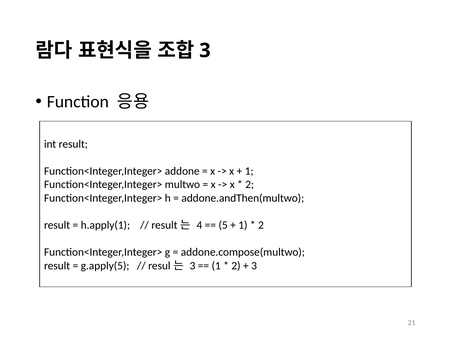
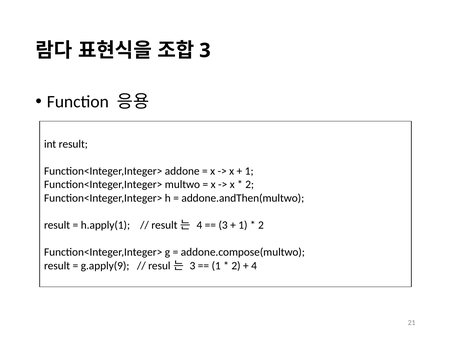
5: 5 -> 3 (223, 225)
g.apply(5: g.apply(5 -> g.apply(9 (105, 266)
3: 3 -> 4 (254, 266)
